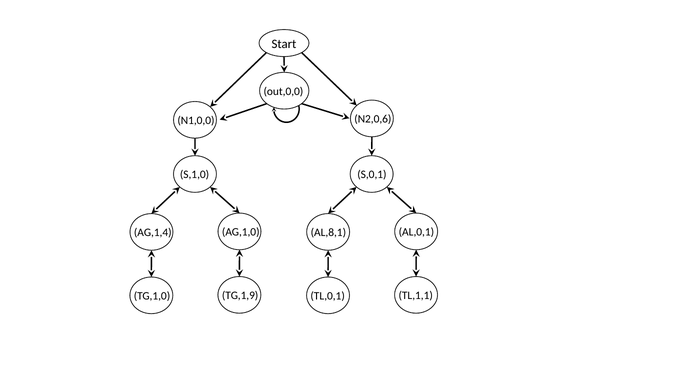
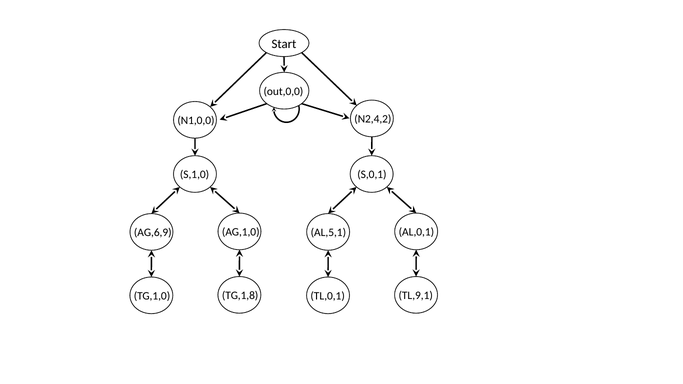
N2,0,6: N2,0,6 -> N2,4,2 (373, 119)
AG,1,4: AG,1,4 -> AG,6,9 (153, 233)
AL,8,1: AL,8,1 -> AL,5,1 (328, 233)
TG,1,9: TG,1,9 -> TG,1,8 (240, 296)
TL,1,1: TL,1,1 -> TL,9,1 (416, 296)
